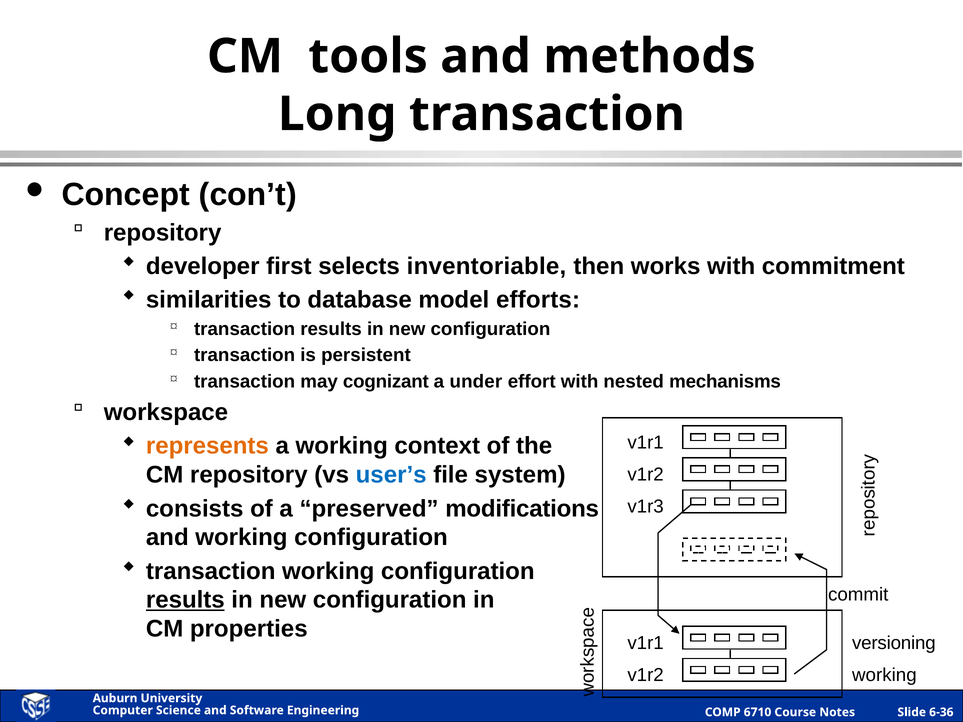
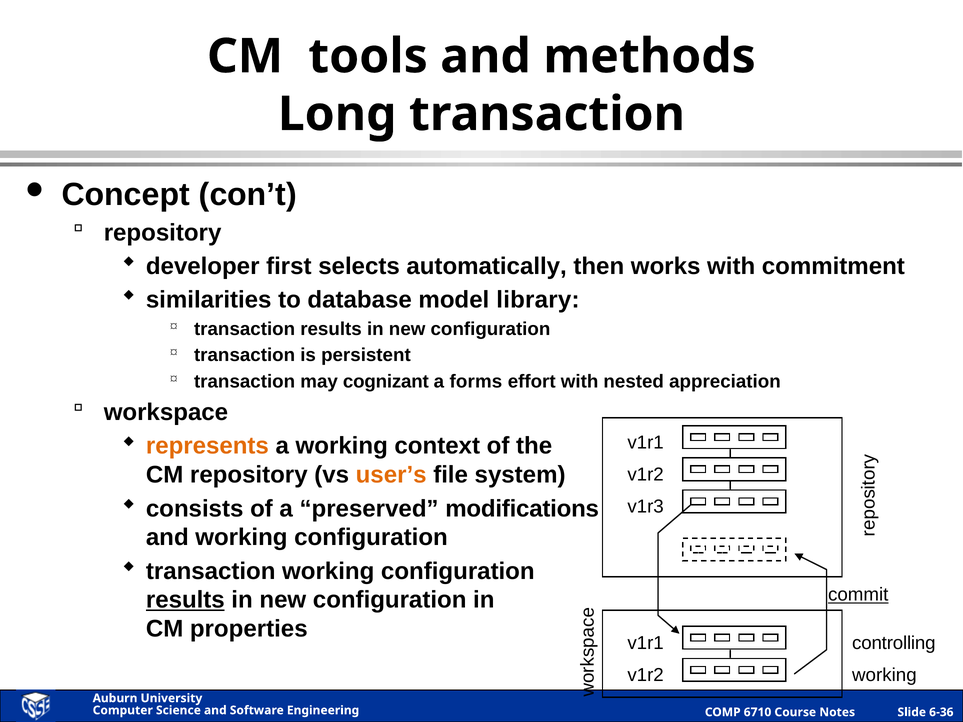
inventoriable: inventoriable -> automatically (487, 266)
efforts: efforts -> library (538, 300)
under: under -> forms (476, 382)
mechanisms: mechanisms -> appreciation (725, 382)
user’s colour: blue -> orange (391, 475)
commit underline: none -> present (858, 595)
versioning: versioning -> controlling (894, 643)
